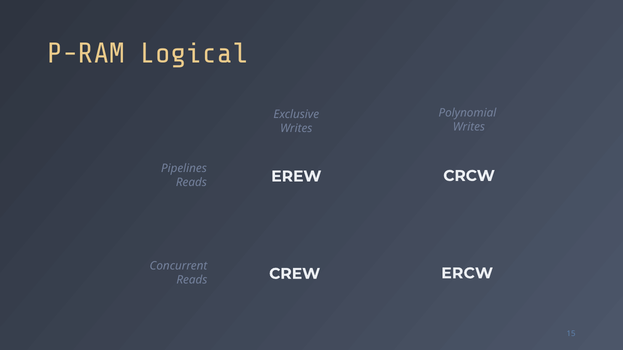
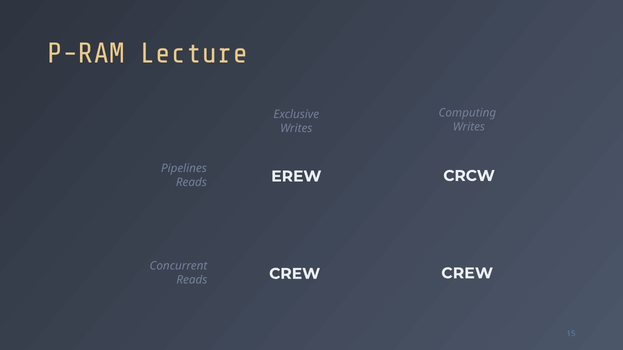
Logical: Logical -> Lecture (194, 54)
Polynomial: Polynomial -> Computing (467, 113)
CREW ERCW: ERCW -> CREW (467, 273)
